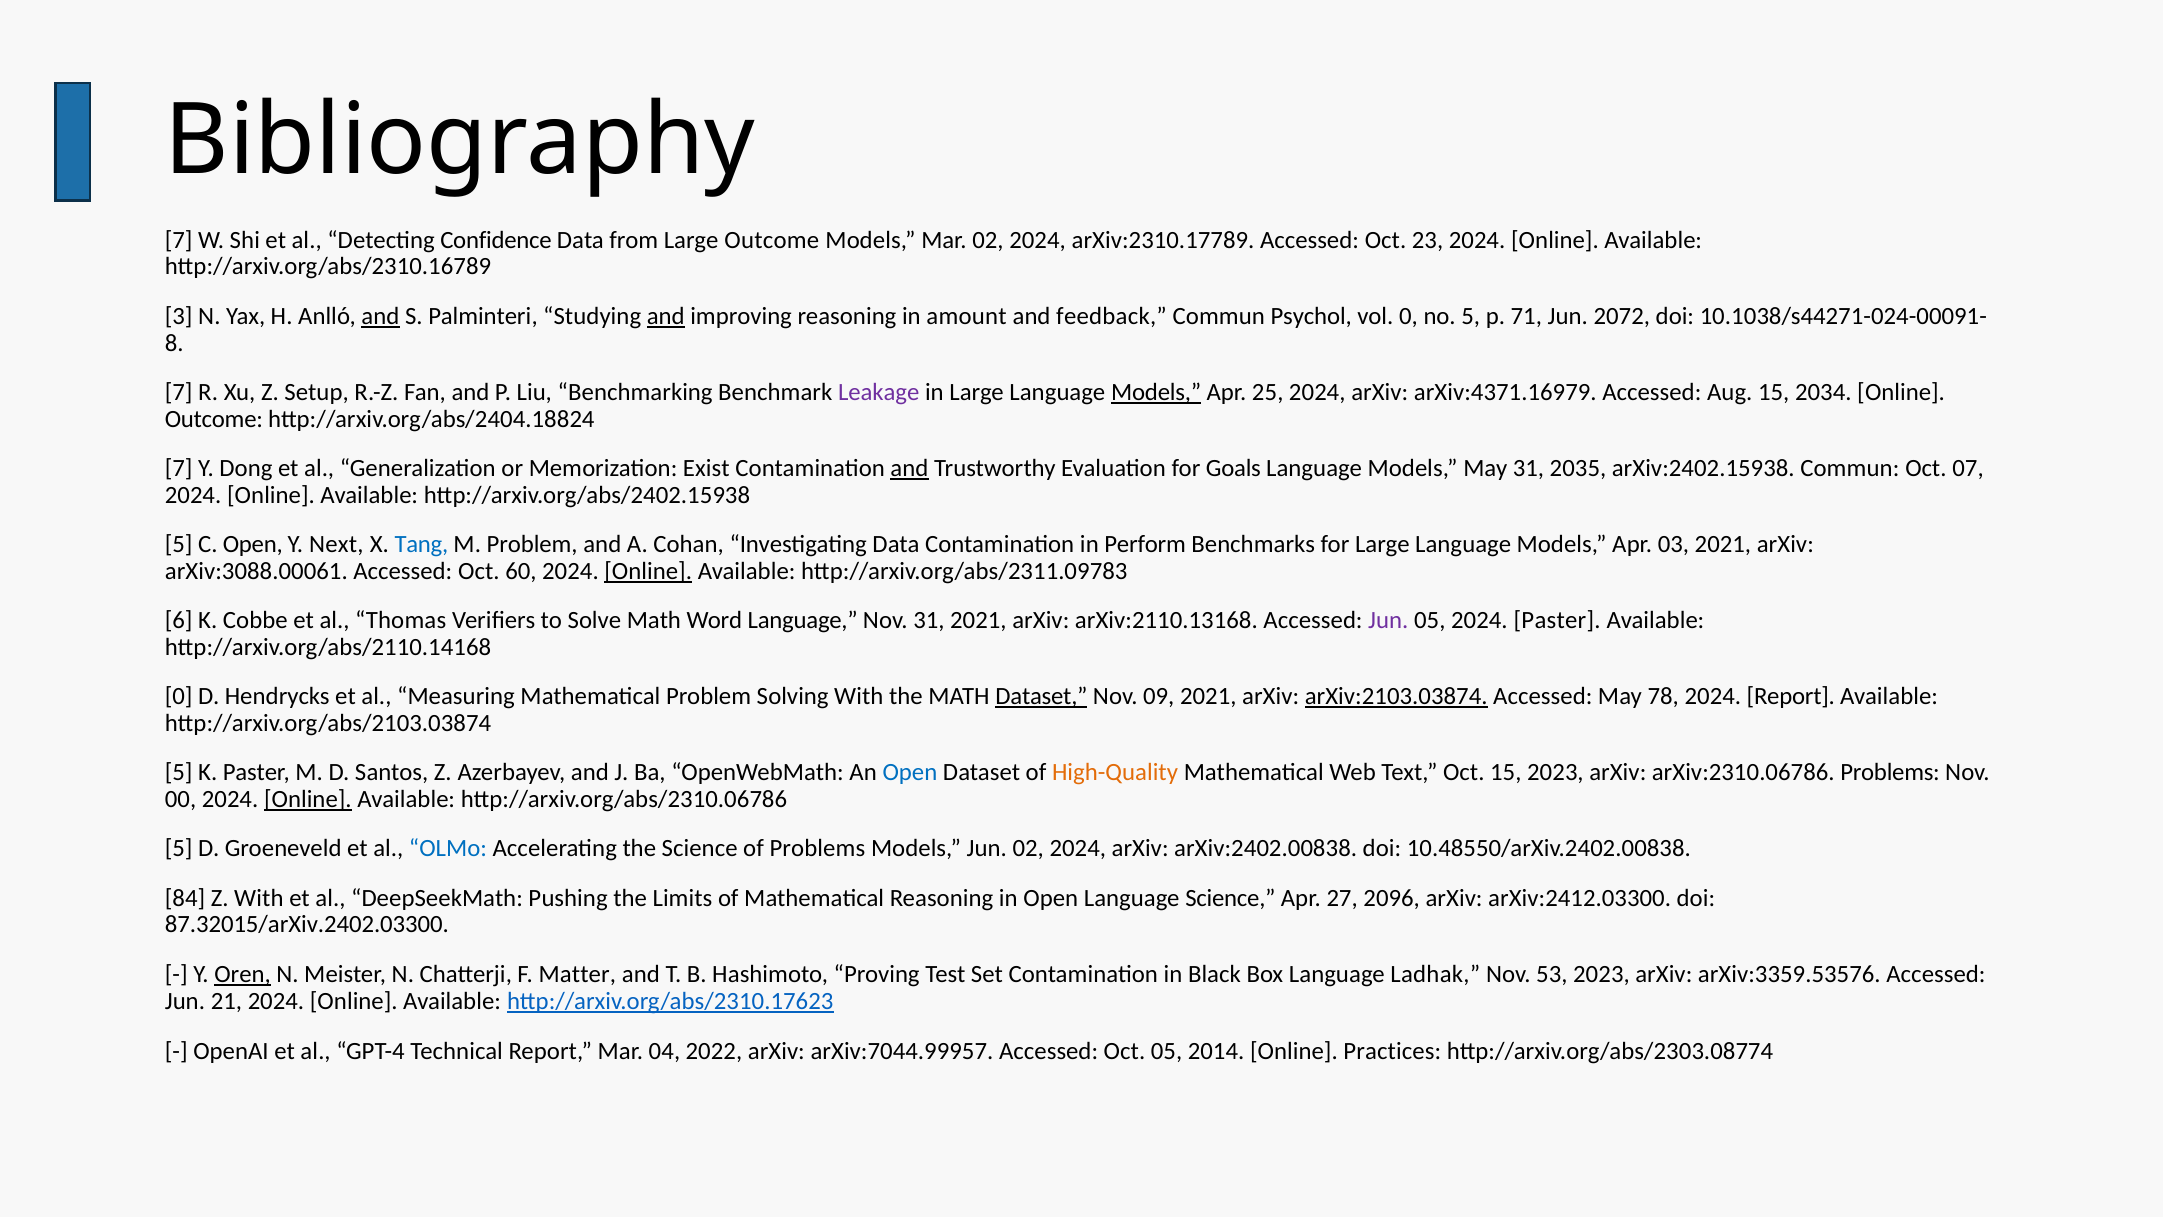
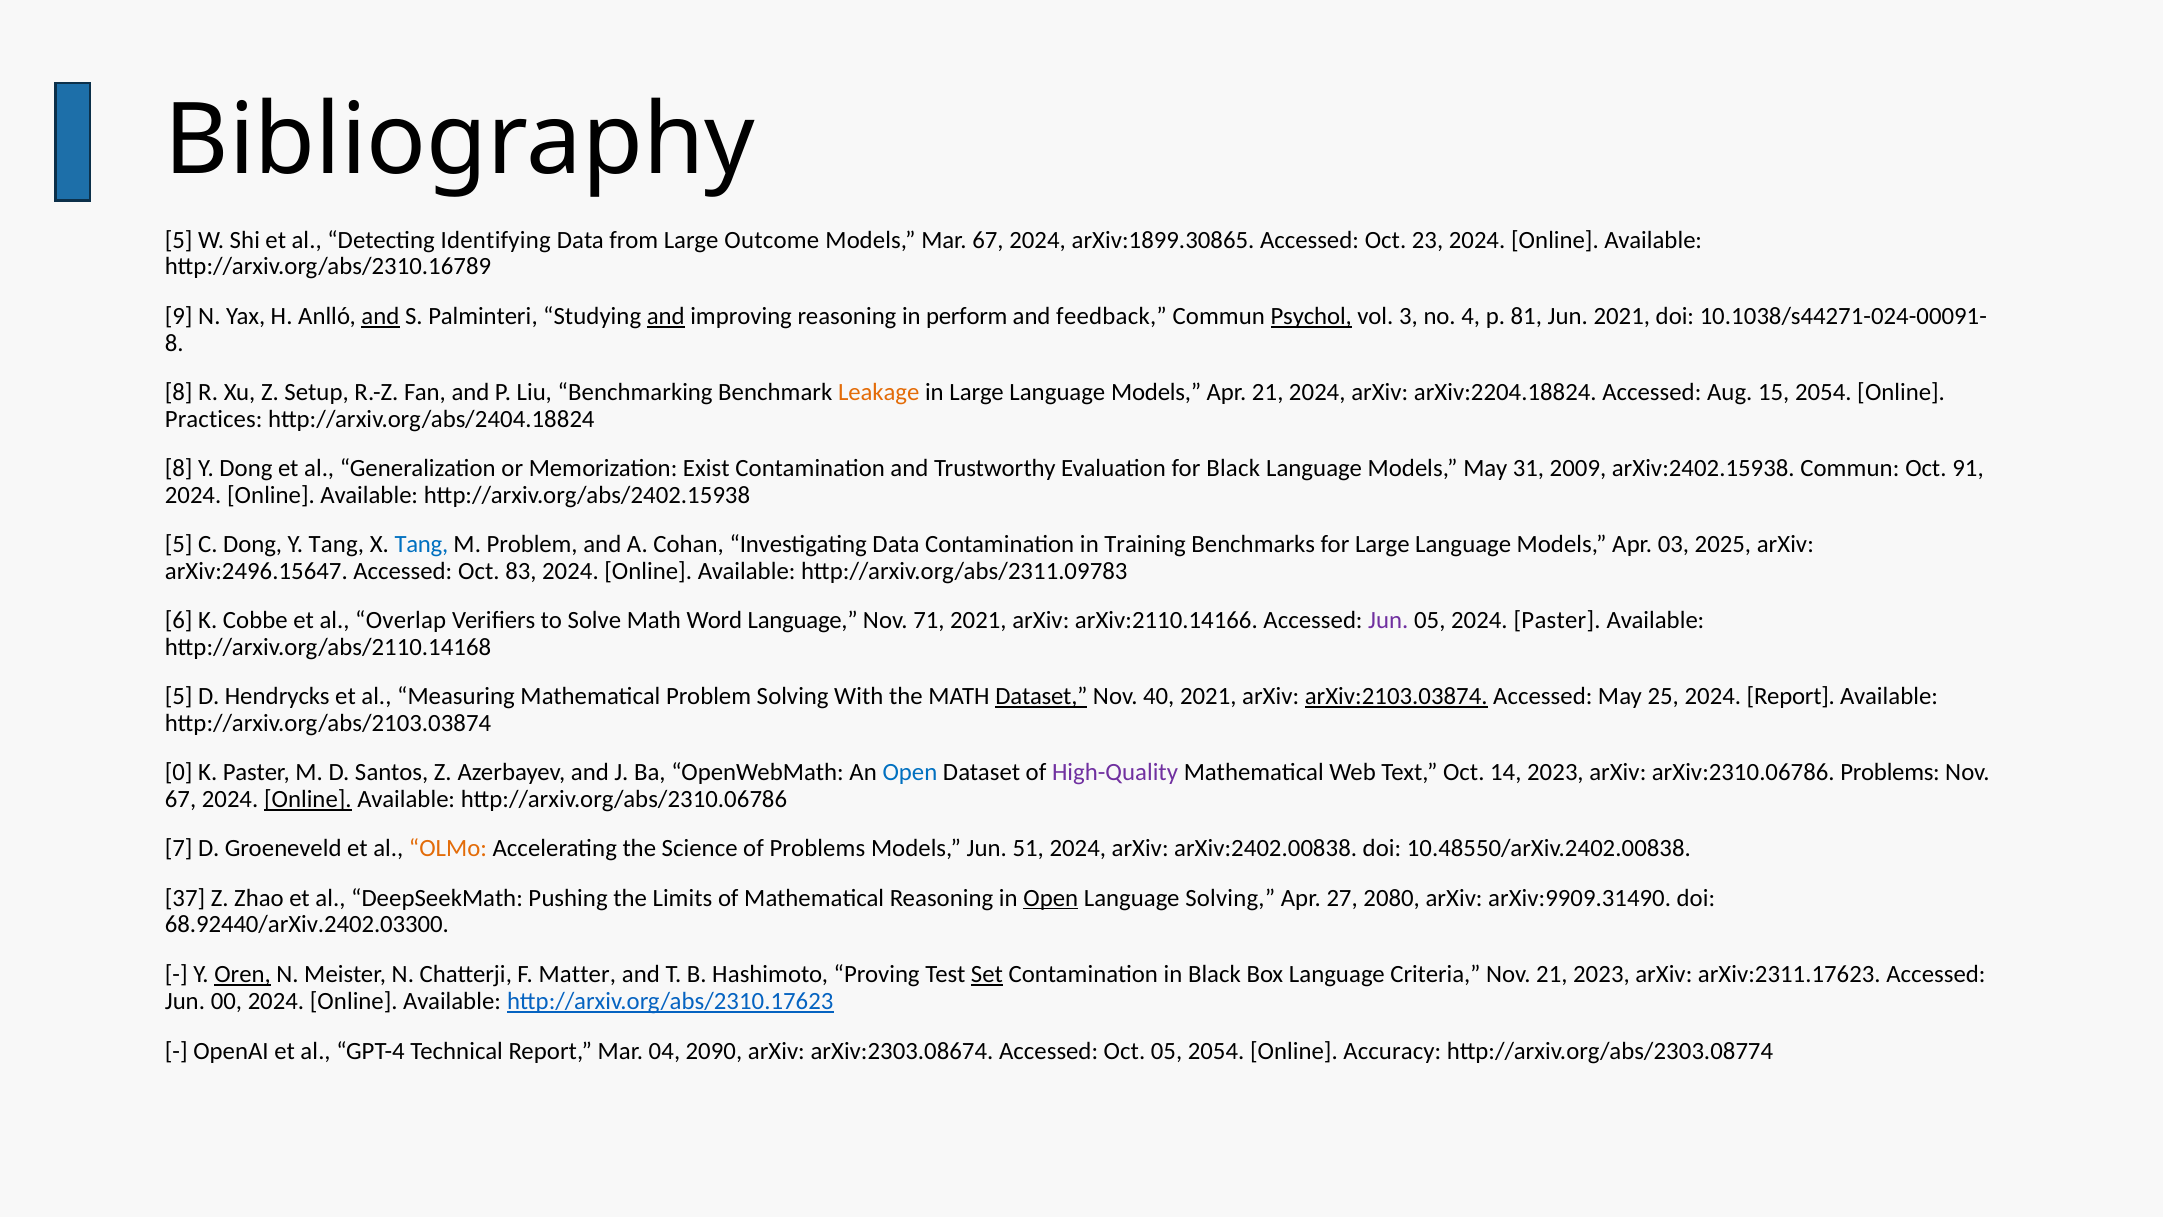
7: 7 -> 5 (179, 240)
Confidence: Confidence -> Identifying (496, 240)
Mar 02: 02 -> 67 (988, 240)
arXiv:2310.17789: arXiv:2310.17789 -> arXiv:1899.30865 (1163, 240)
3: 3 -> 9 (179, 316)
amount: amount -> perform (967, 316)
Psychol underline: none -> present (1311, 316)
vol 0: 0 -> 3 (1408, 316)
no 5: 5 -> 4 (1471, 316)
71: 71 -> 81 (1526, 316)
Jun 2072: 2072 -> 2021 (1622, 316)
7: 7 -> 8 (179, 392)
Leakage colour: purple -> orange (879, 392)
Models underline: present -> none (1156, 392)
Apr 25: 25 -> 21 (1268, 392)
arXiv:4371.16979: arXiv:4371.16979 -> arXiv:2204.18824 (1505, 392)
15 2034: 2034 -> 2054 (1823, 392)
Outcome: Outcome -> Practices (214, 419)
7: 7 -> 8 (179, 468)
and underline: present -> none (909, 468)
for Goals: Goals -> Black (1233, 468)
2035: 2035 -> 2009 (1578, 468)
07: 07 -> 91 (1968, 468)
C Open: Open -> Dong (253, 544)
Y Next: Next -> Tang (336, 544)
Perform: Perform -> Training (1145, 544)
03 2021: 2021 -> 2025 (1723, 544)
arXiv:3088.00061: arXiv:3088.00061 -> arXiv:2496.15647 (256, 571)
60: 60 -> 83 (521, 571)
Online underline: present -> none (648, 571)
Thomas: Thomas -> Overlap (401, 620)
Nov 31: 31 -> 71 (929, 620)
arXiv:2110.13168: arXiv:2110.13168 -> arXiv:2110.14166 (1166, 620)
0: 0 -> 5 (179, 696)
09: 09 -> 40 (1159, 696)
78: 78 -> 25 (1663, 696)
5: 5 -> 0 (179, 772)
High-Quality colour: orange -> purple (1115, 772)
Oct 15: 15 -> 14 (1506, 772)
00: 00 -> 67 (181, 799)
5: 5 -> 7 (179, 848)
OLMo colour: blue -> orange (448, 848)
Jun 02: 02 -> 51 (1028, 848)
84: 84 -> 37 (185, 898)
Z With: With -> Zhao (259, 898)
Open underline: none -> present (1051, 898)
Language Science: Science -> Solving (1230, 898)
2096: 2096 -> 2080 (1392, 898)
arXiv:2412.03300: arXiv:2412.03300 -> arXiv:9909.31490 (1580, 898)
87.32015/arXiv.2402.03300: 87.32015/arXiv.2402.03300 -> 68.92440/arXiv.2402.03300 (307, 925)
Set underline: none -> present (987, 974)
Ladhak: Ladhak -> Criteria (1435, 974)
Nov 53: 53 -> 21 (1552, 974)
arXiv:3359.53576: arXiv:3359.53576 -> arXiv:2311.17623 (1789, 974)
21: 21 -> 00 (226, 1001)
2022: 2022 -> 2090 (714, 1051)
arXiv:7044.99957: arXiv:7044.99957 -> arXiv:2303.08674 (902, 1051)
05 2014: 2014 -> 2054 (1216, 1051)
Practices: Practices -> Accuracy (1392, 1051)
